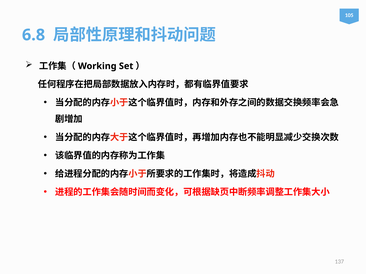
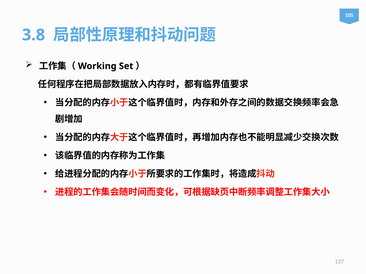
6.8: 6.8 -> 3.8 (34, 35)
